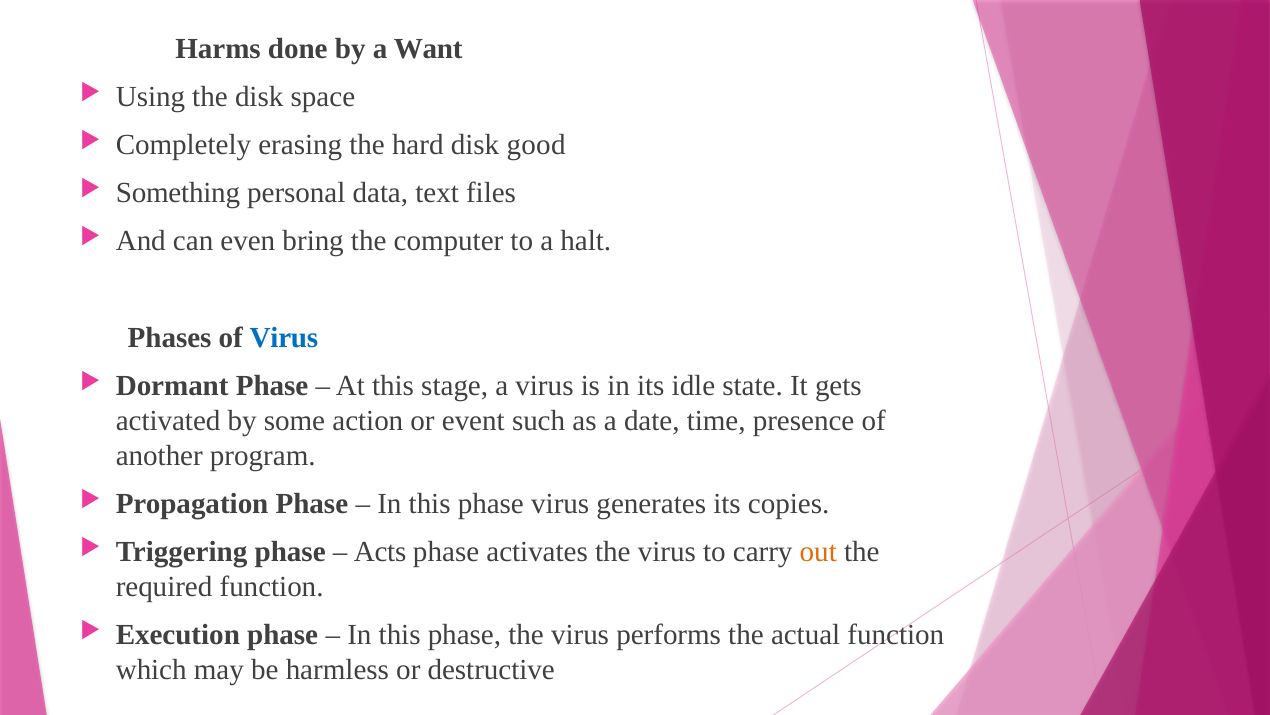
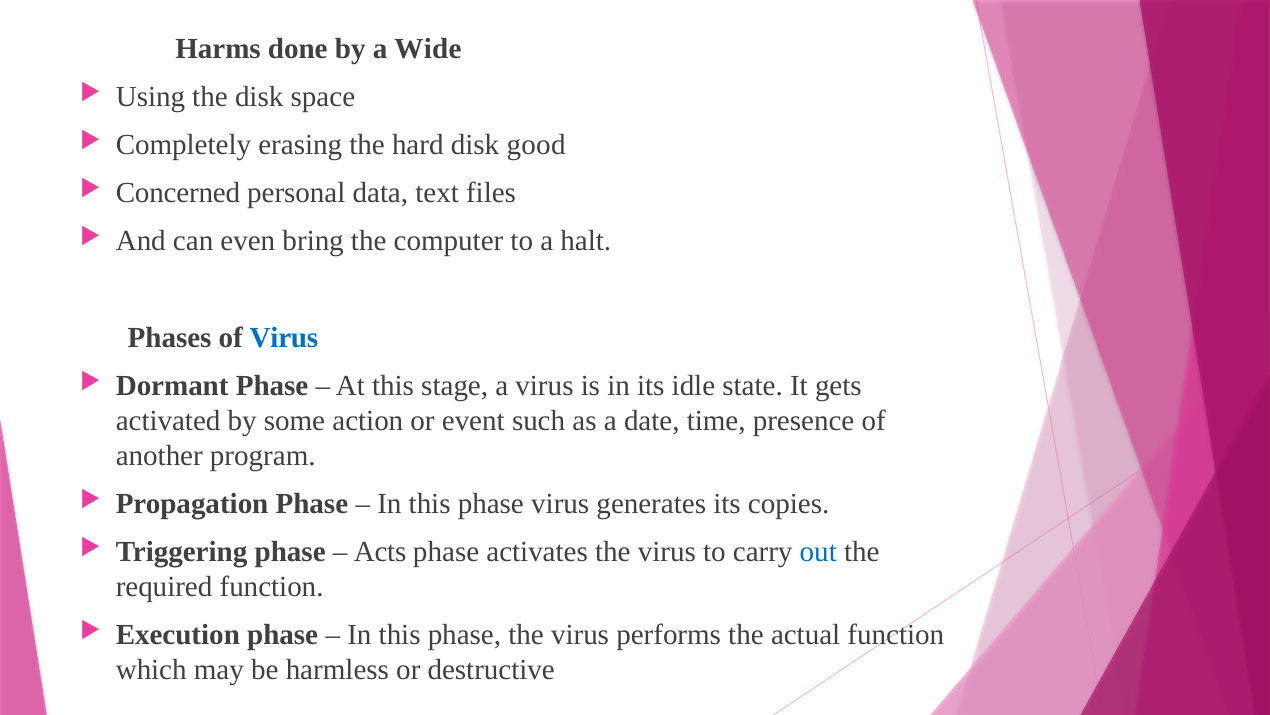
Want: Want -> Wide (428, 49)
Something: Something -> Concerned (178, 193)
out colour: orange -> blue (818, 552)
